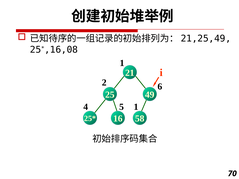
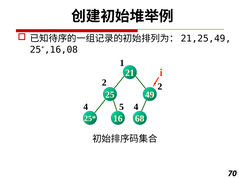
2 6: 6 -> 2 (160, 87)
5 1: 1 -> 4 (136, 107)
58: 58 -> 68 (140, 119)
